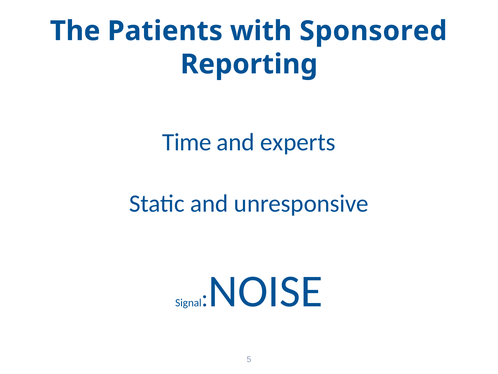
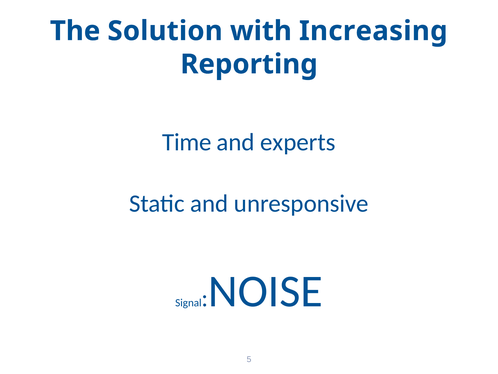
Patients: Patients -> Solution (165, 31)
Sponsored: Sponsored -> Increasing (373, 31)
